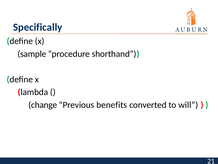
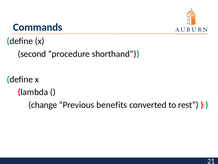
Specifically: Specifically -> Commands (38, 27)
sample: sample -> second (32, 54)
will: will -> rest (188, 105)
